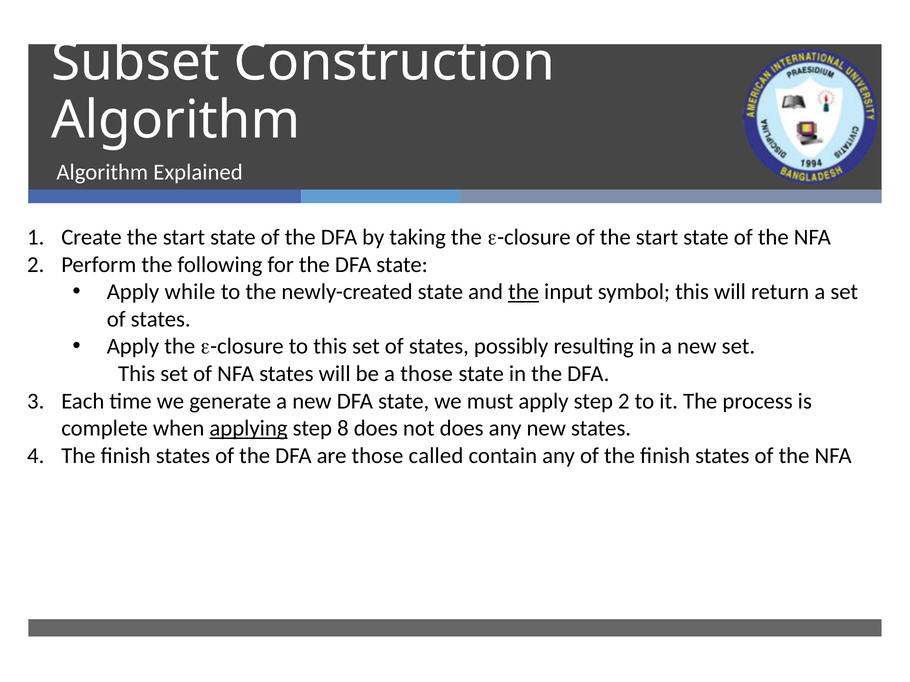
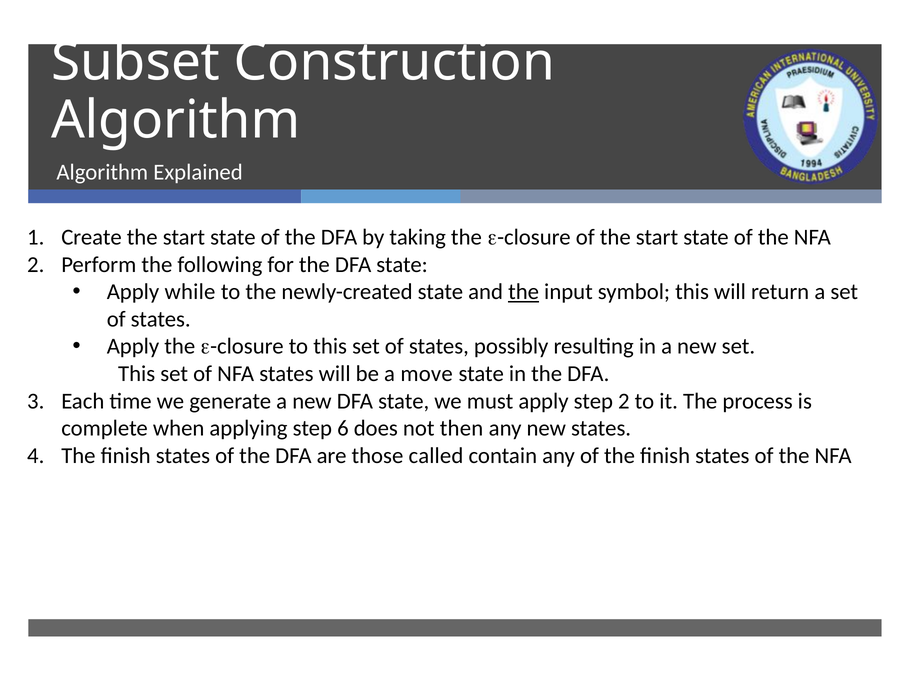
a those: those -> move (427, 374)
applying underline: present -> none (248, 429)
8: 8 -> 6 (343, 429)
not does: does -> then (462, 429)
